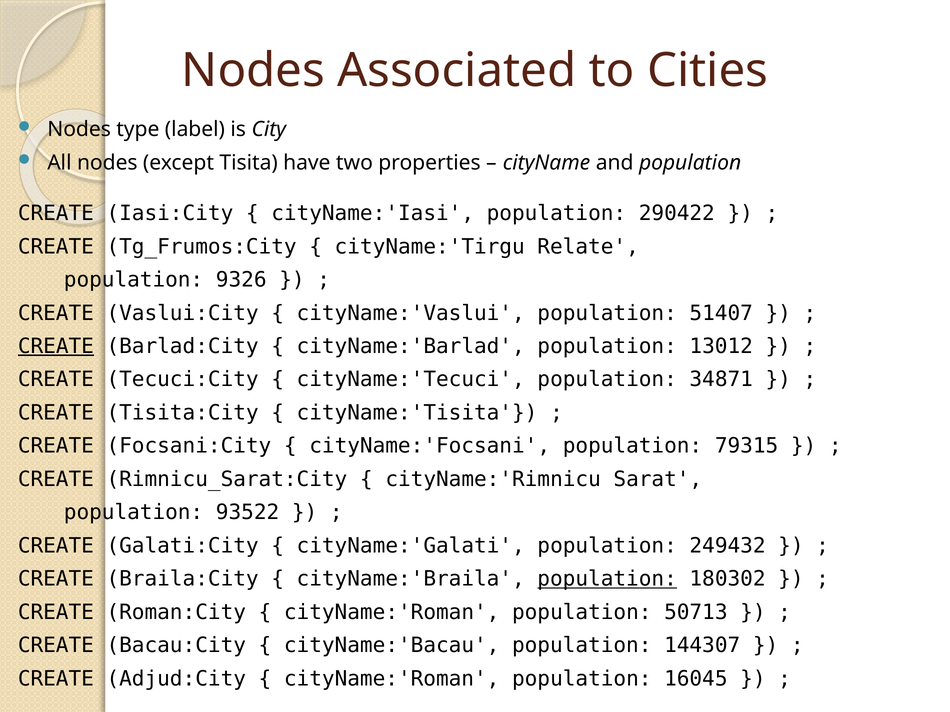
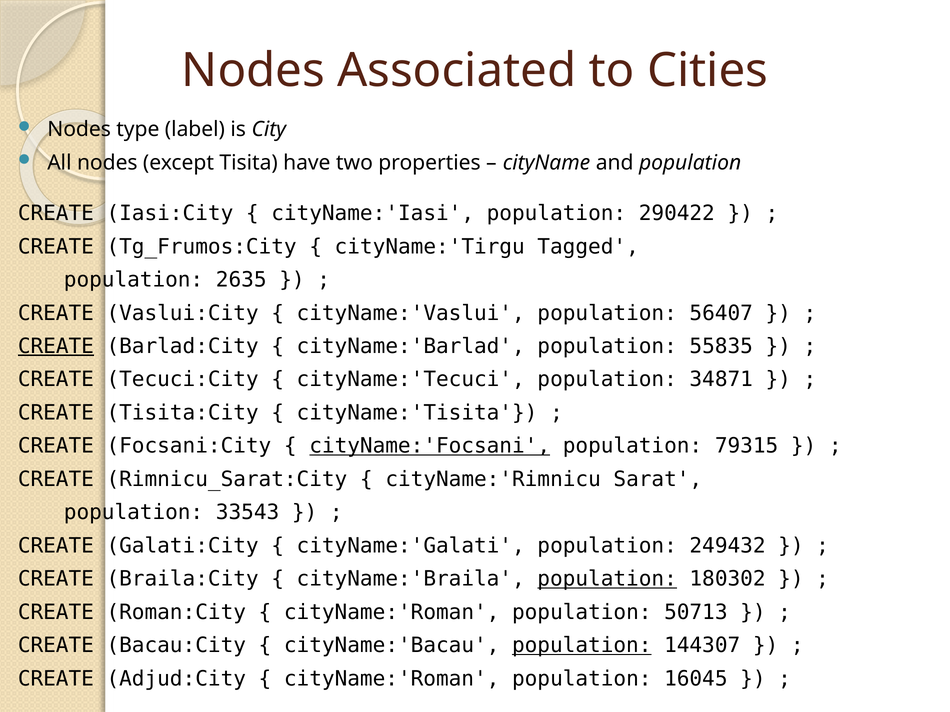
Relate: Relate -> Tagged (588, 247)
9326: 9326 -> 2635 (241, 280)
51407: 51407 -> 56407 (721, 313)
13012: 13012 -> 55835 (721, 347)
cityName:'Focsani underline: none -> present (430, 446)
93522: 93522 -> 33543 (248, 513)
population underline: none -> present (582, 646)
